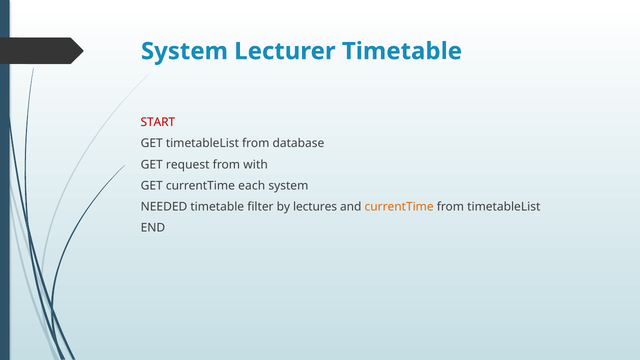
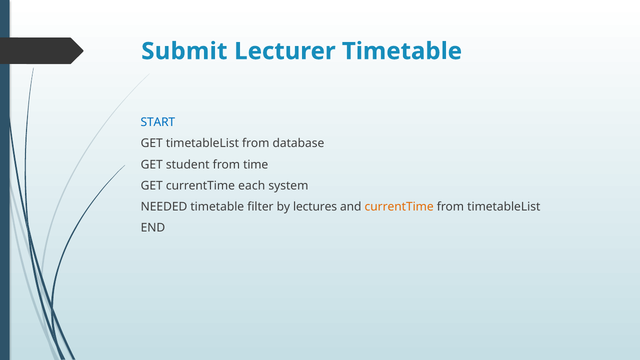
System: System -> Submit (184, 51)
START colour: red -> blue (158, 122)
request: request -> student (188, 165)
with: with -> time (256, 165)
